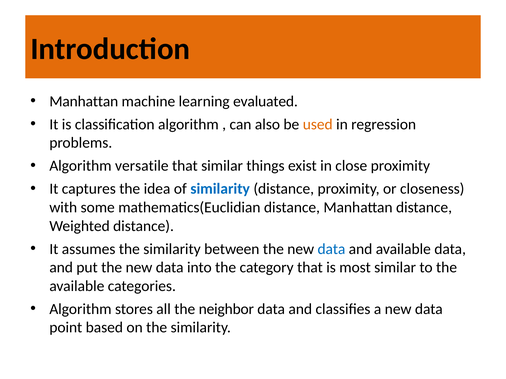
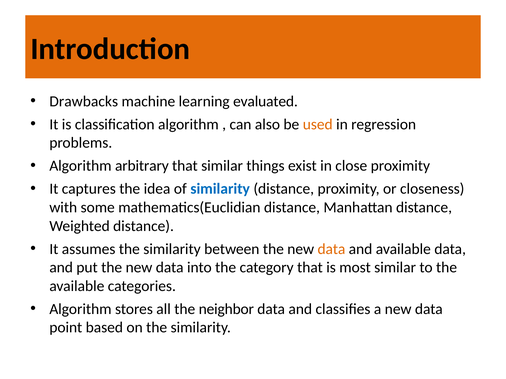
Manhattan: Manhattan -> Drawbacks (84, 101)
versatile: versatile -> arbitrary (142, 166)
data colour: blue -> orange (331, 249)
